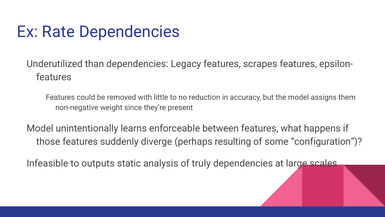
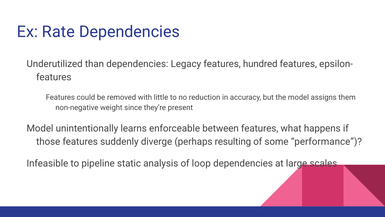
scrapes: scrapes -> hundred (260, 64)
configuration: configuration -> performance (326, 141)
outputs: outputs -> pipeline (98, 163)
truly: truly -> loop (201, 163)
